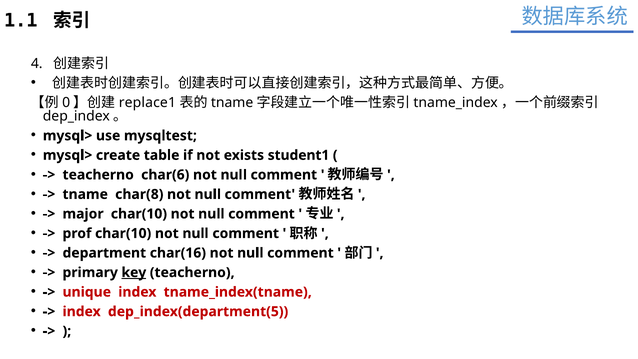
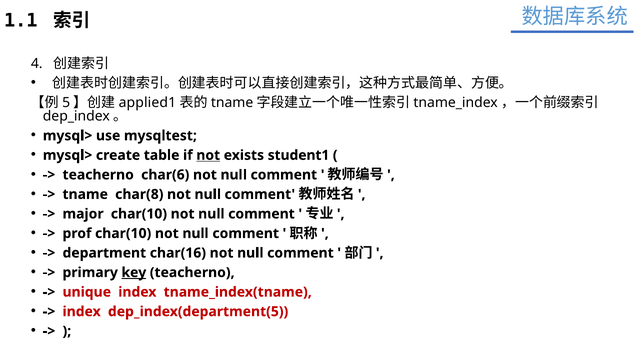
0: 0 -> 5 (66, 103)
replace1: replace1 -> applied1 (147, 103)
not underline: none -> present (208, 155)
